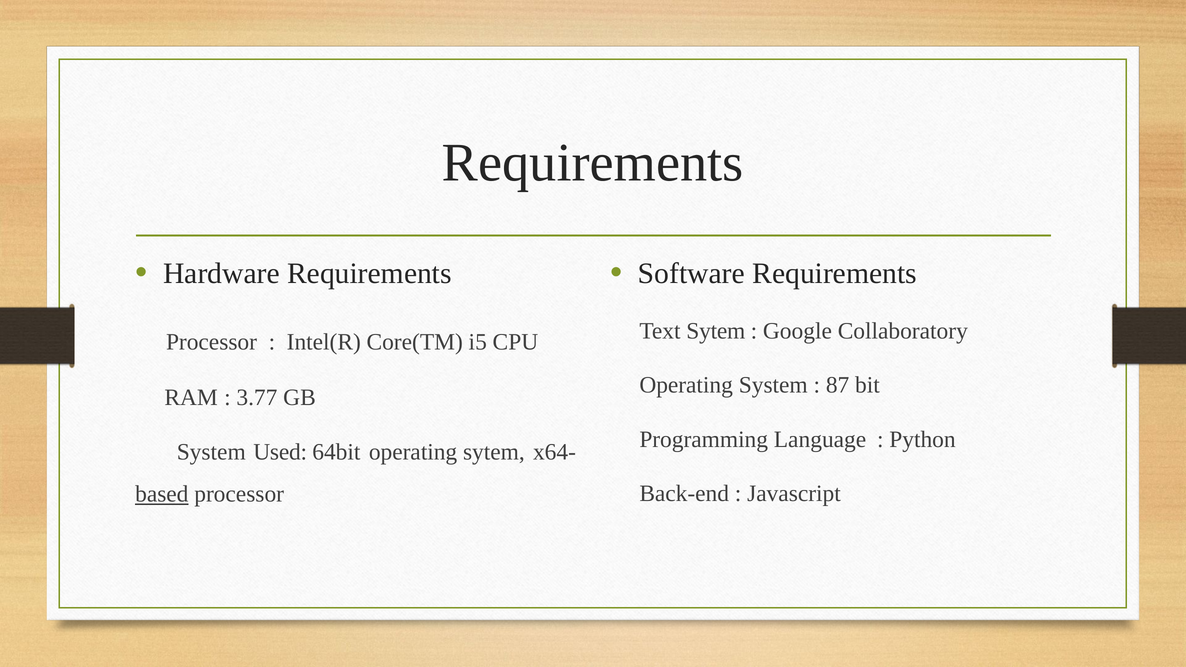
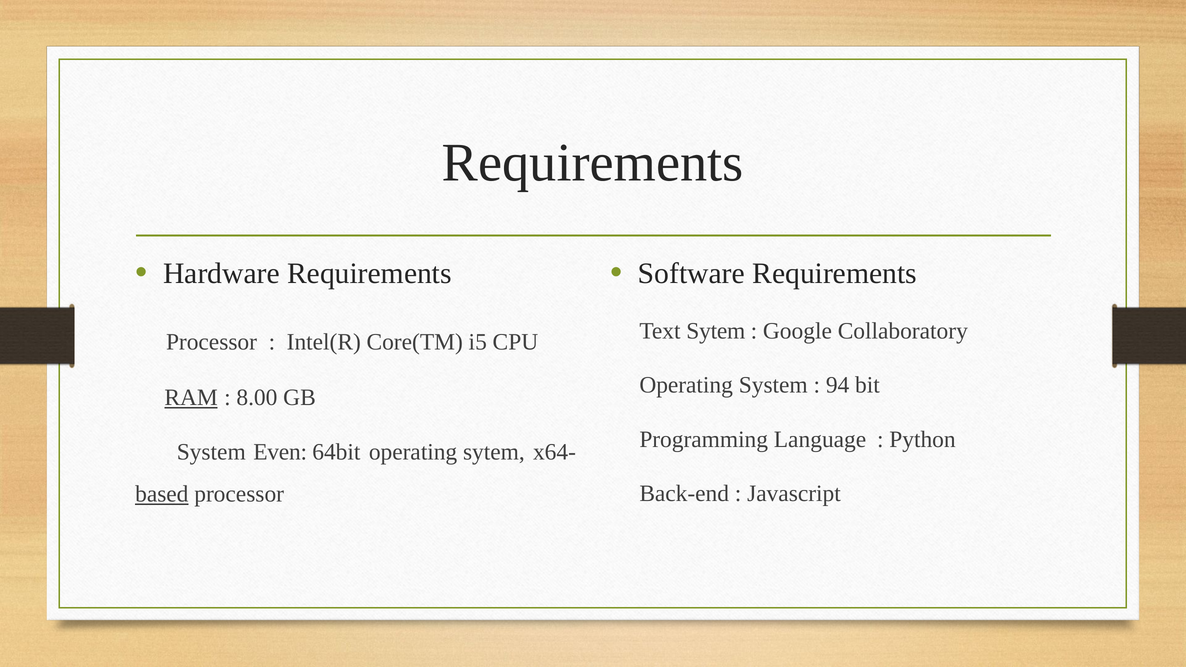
87: 87 -> 94 (838, 385)
RAM underline: none -> present (191, 398)
3.77: 3.77 -> 8.00 (257, 398)
Used: Used -> Even (280, 452)
